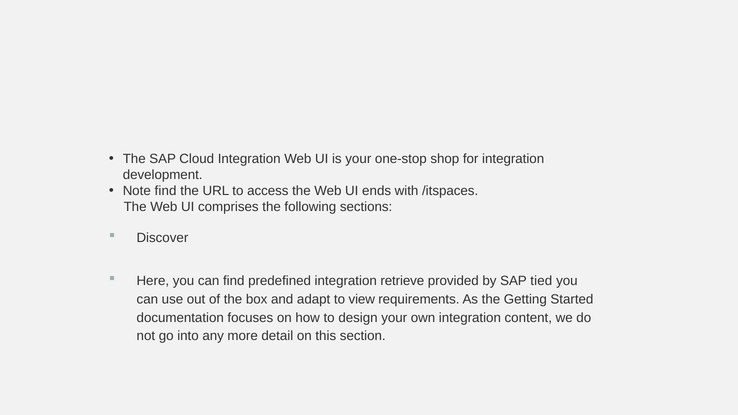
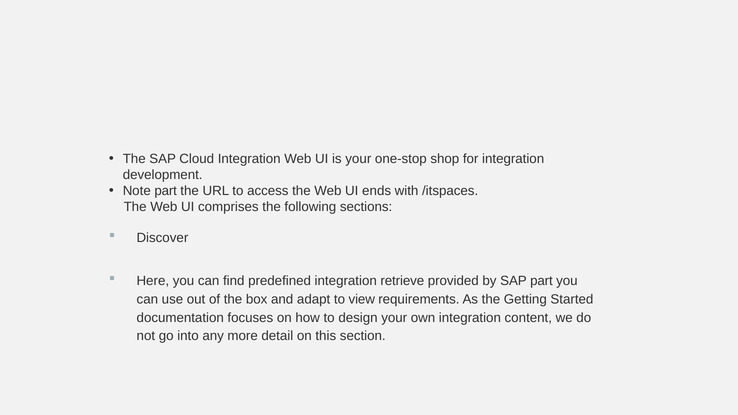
Note find: find -> part (166, 191)
SAP tied: tied -> part (541, 281)
